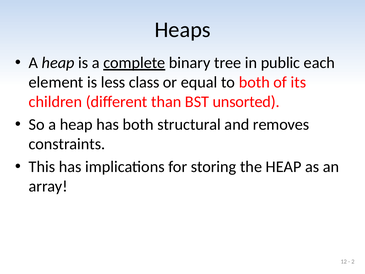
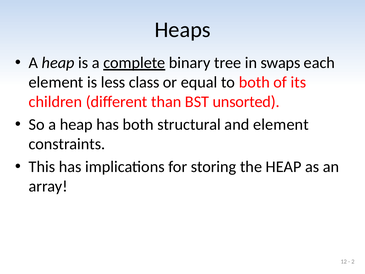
public: public -> swaps (280, 63)
and removes: removes -> element (281, 124)
